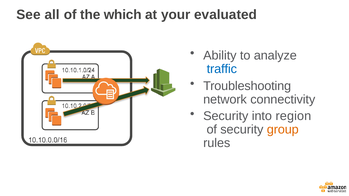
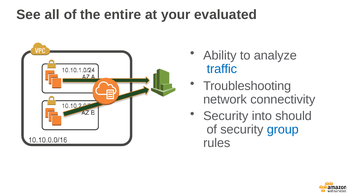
which: which -> entire (123, 15)
region: region -> should (293, 116)
group colour: orange -> blue (283, 130)
